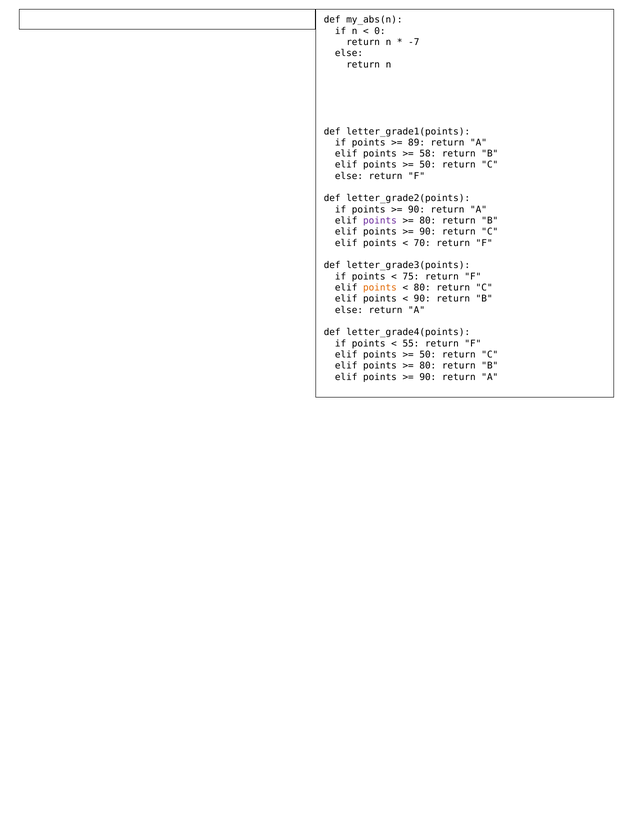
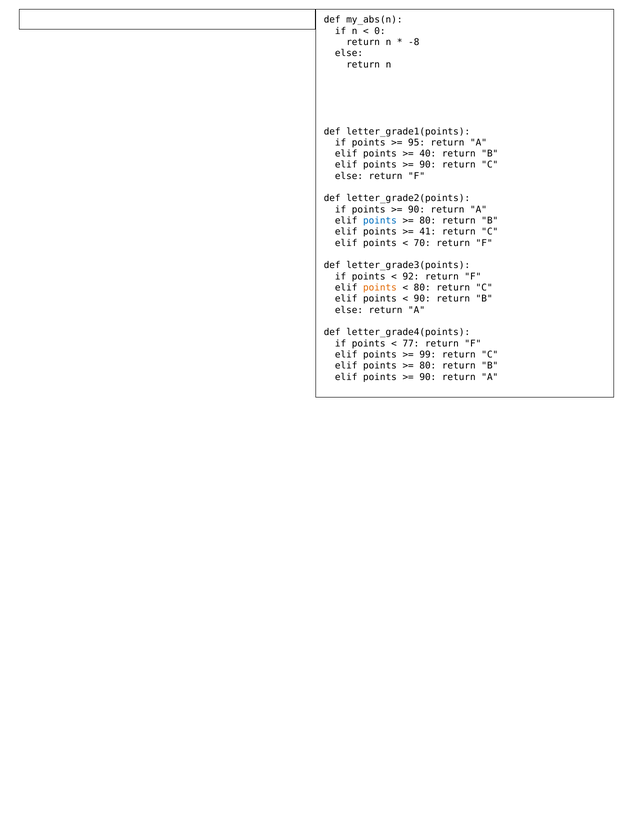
-7: -7 -> -8 (414, 42)
89: 89 -> 95 (417, 143)
58: 58 -> 40 (428, 154)
50: 50 -> 90 (428, 165)
points colour: purple -> blue (380, 221)
90: 90 -> 41 (428, 232)
75: 75 -> 92 (411, 276)
55: 55 -> 77 (411, 343)
50: 50 -> 99 (428, 355)
